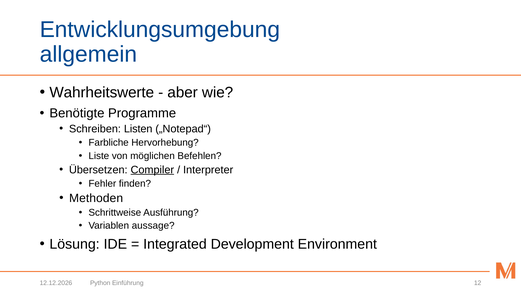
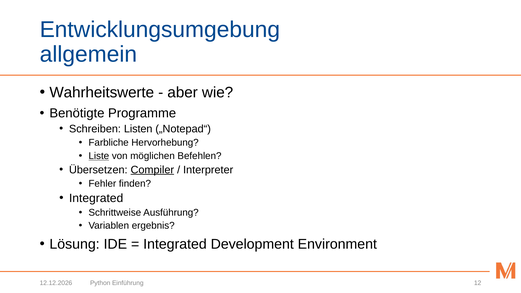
Liste underline: none -> present (99, 156)
Methoden: Methoden -> Integrated (96, 198)
aussage: aussage -> ergebnis (153, 226)
